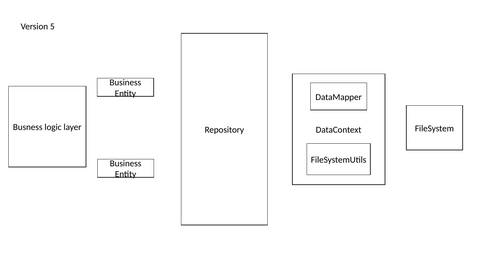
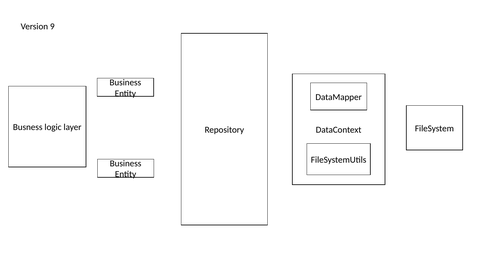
5: 5 -> 9 (52, 26)
